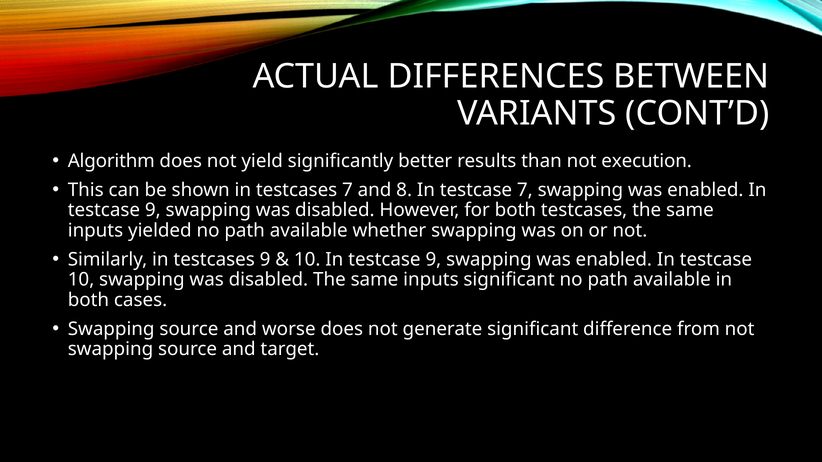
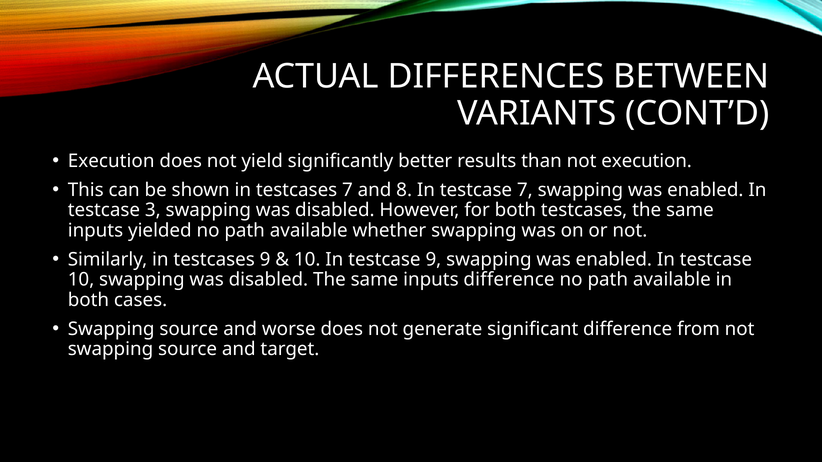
Algorithm: Algorithm -> Execution (111, 161)
9: 9 -> 3 (153, 210)
inputs significant: significant -> difference (509, 280)
